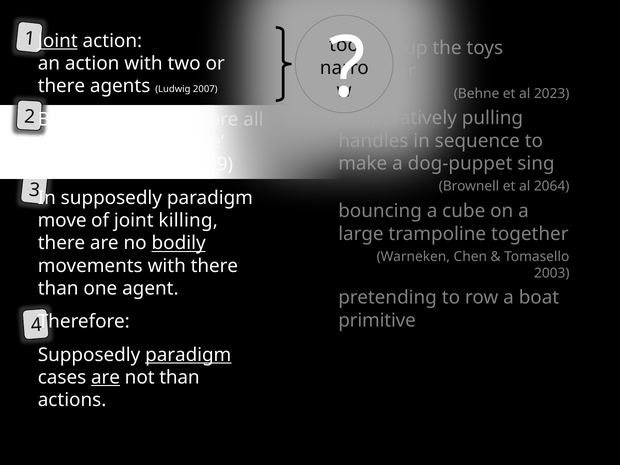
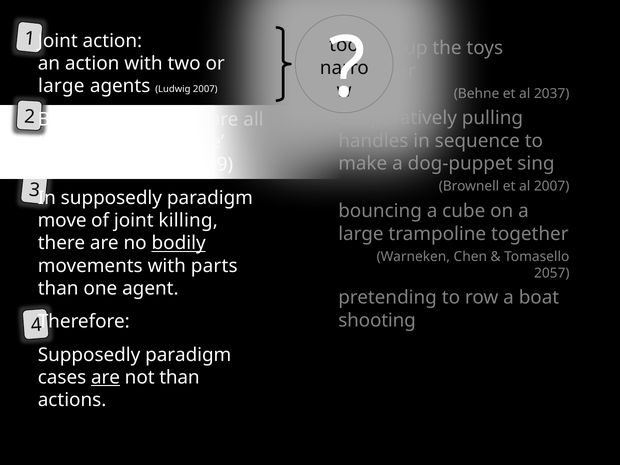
Joint underline: present -> none (58, 41)
there: there -> large (61, 86)
2023: 2023 -> 2037 (552, 93)
al 2064: 2064 -> 2007 (552, 186)
with there: there -> parts (214, 266)
2003: 2003 -> 2057 (552, 273)
primitive: primitive -> shooting (377, 320)
paradigm underline: present -> none (188, 355)
